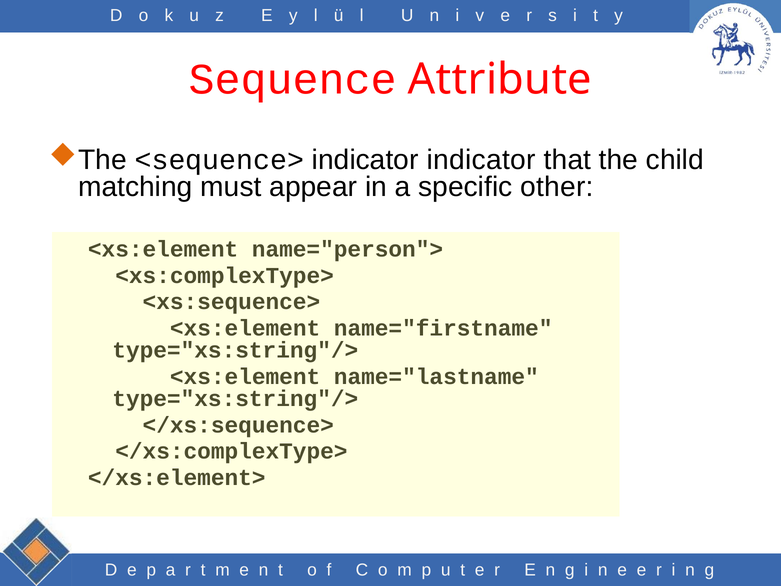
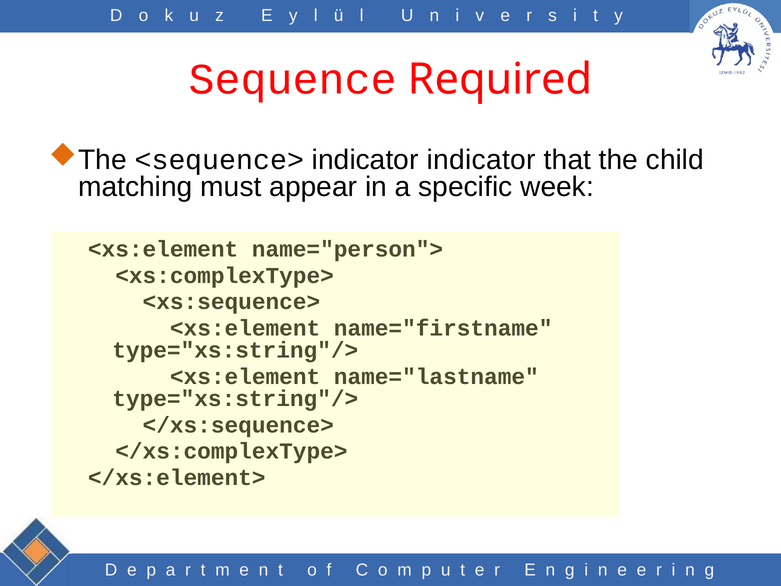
Attribute: Attribute -> Required (500, 79)
other: other -> week (557, 187)
